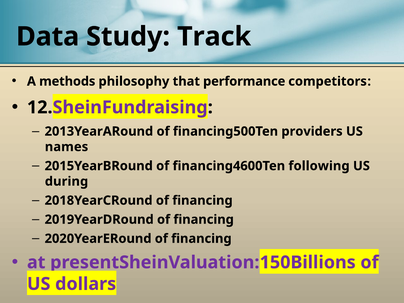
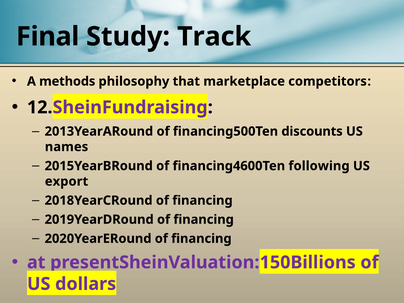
Data: Data -> Final (48, 37)
performance: performance -> marketplace (244, 81)
providers: providers -> discounts (312, 131)
during: during -> export (67, 181)
